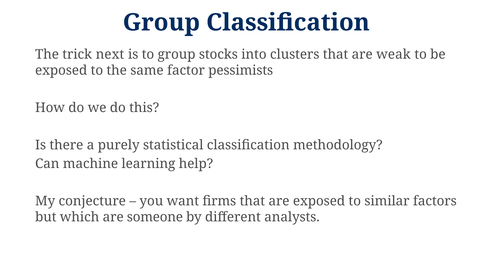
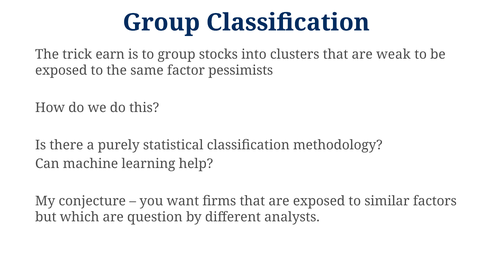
next: next -> earn (110, 54)
someone: someone -> question (155, 217)
